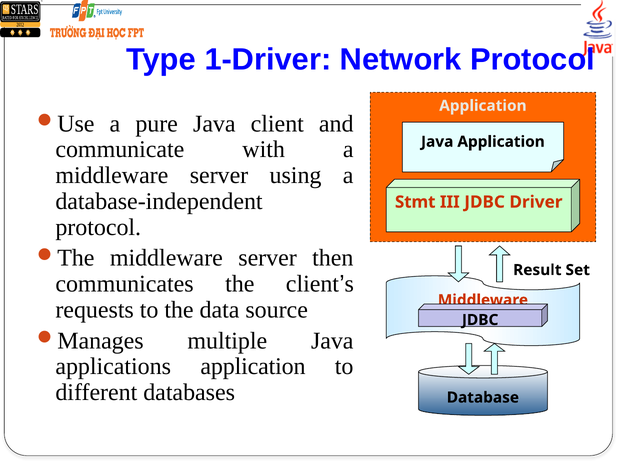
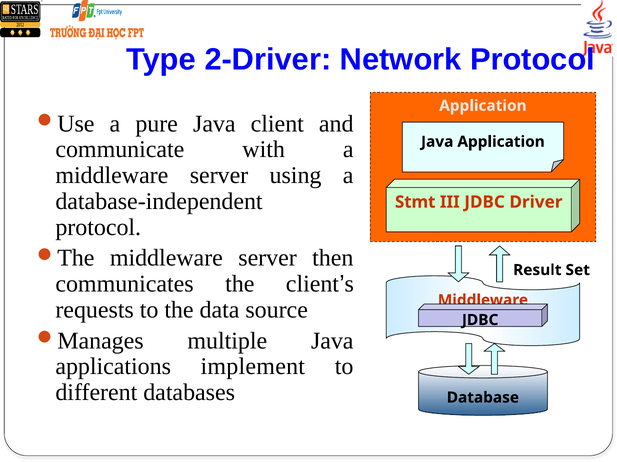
1-Driver: 1-Driver -> 2-Driver (268, 60)
applications application: application -> implement (253, 367)
